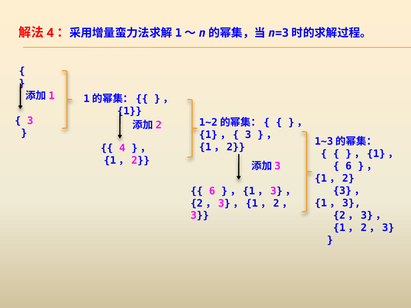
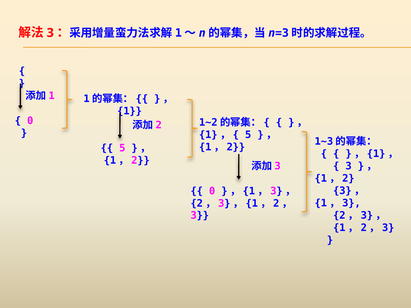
4: 4 -> 3 (50, 33)
3: 3 -> 0 (30, 121)
1}，{ 3: 3 -> 5 (248, 135)
4: 4 -> 5 (122, 148)
6: 6 -> 3 (349, 166)
6: 6 -> 0 (212, 191)
